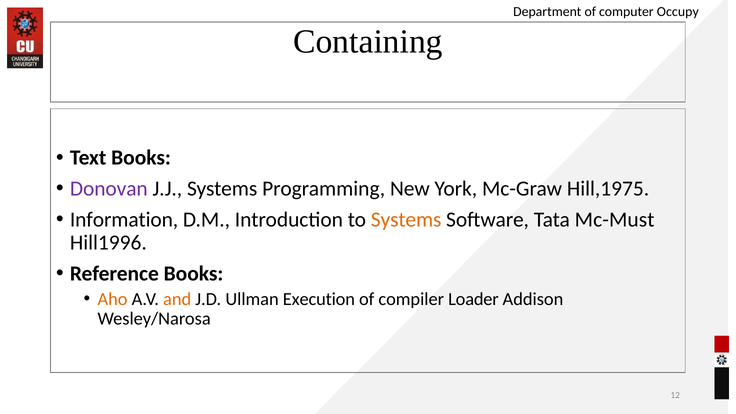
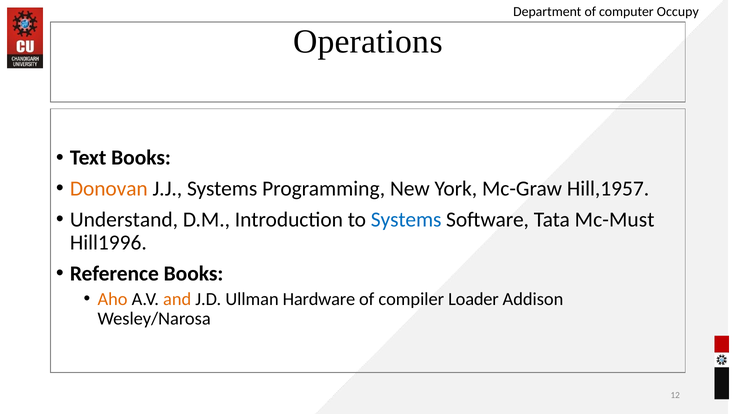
Containing: Containing -> Operations (368, 42)
Donovan colour: purple -> orange (109, 189)
Hill,1975: Hill,1975 -> Hill,1957 (608, 189)
Information: Information -> Understand (124, 220)
Systems colour: orange -> blue (406, 220)
Execution: Execution -> Hardware (319, 299)
